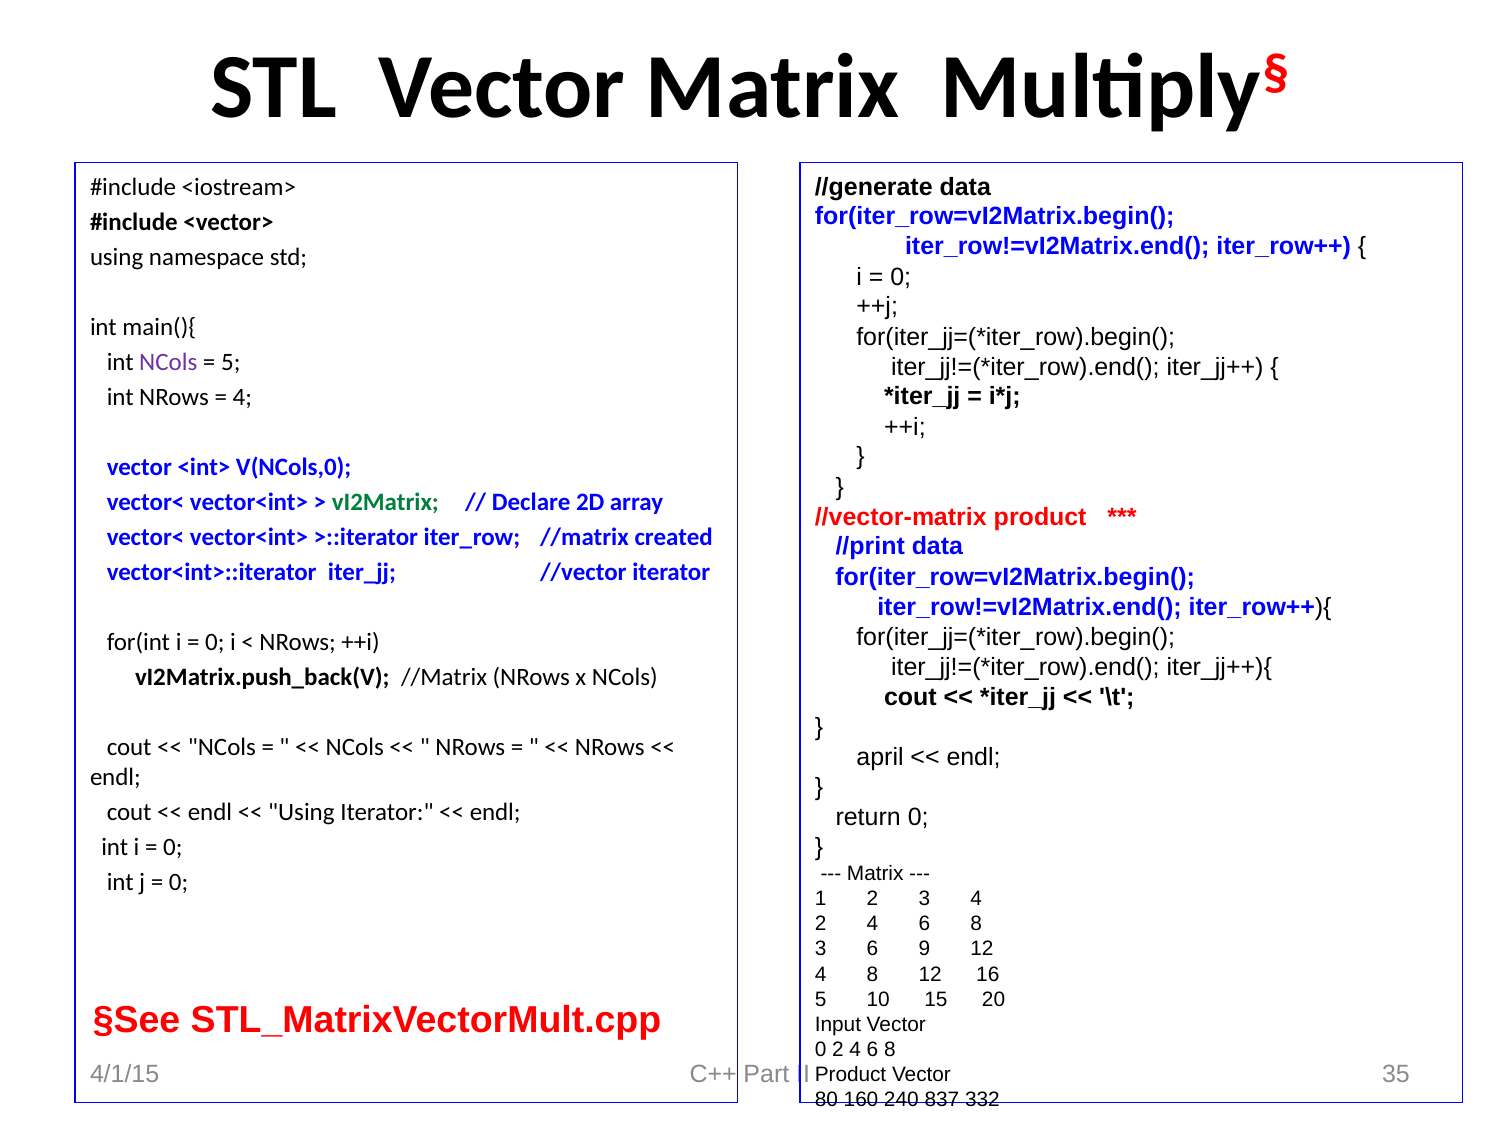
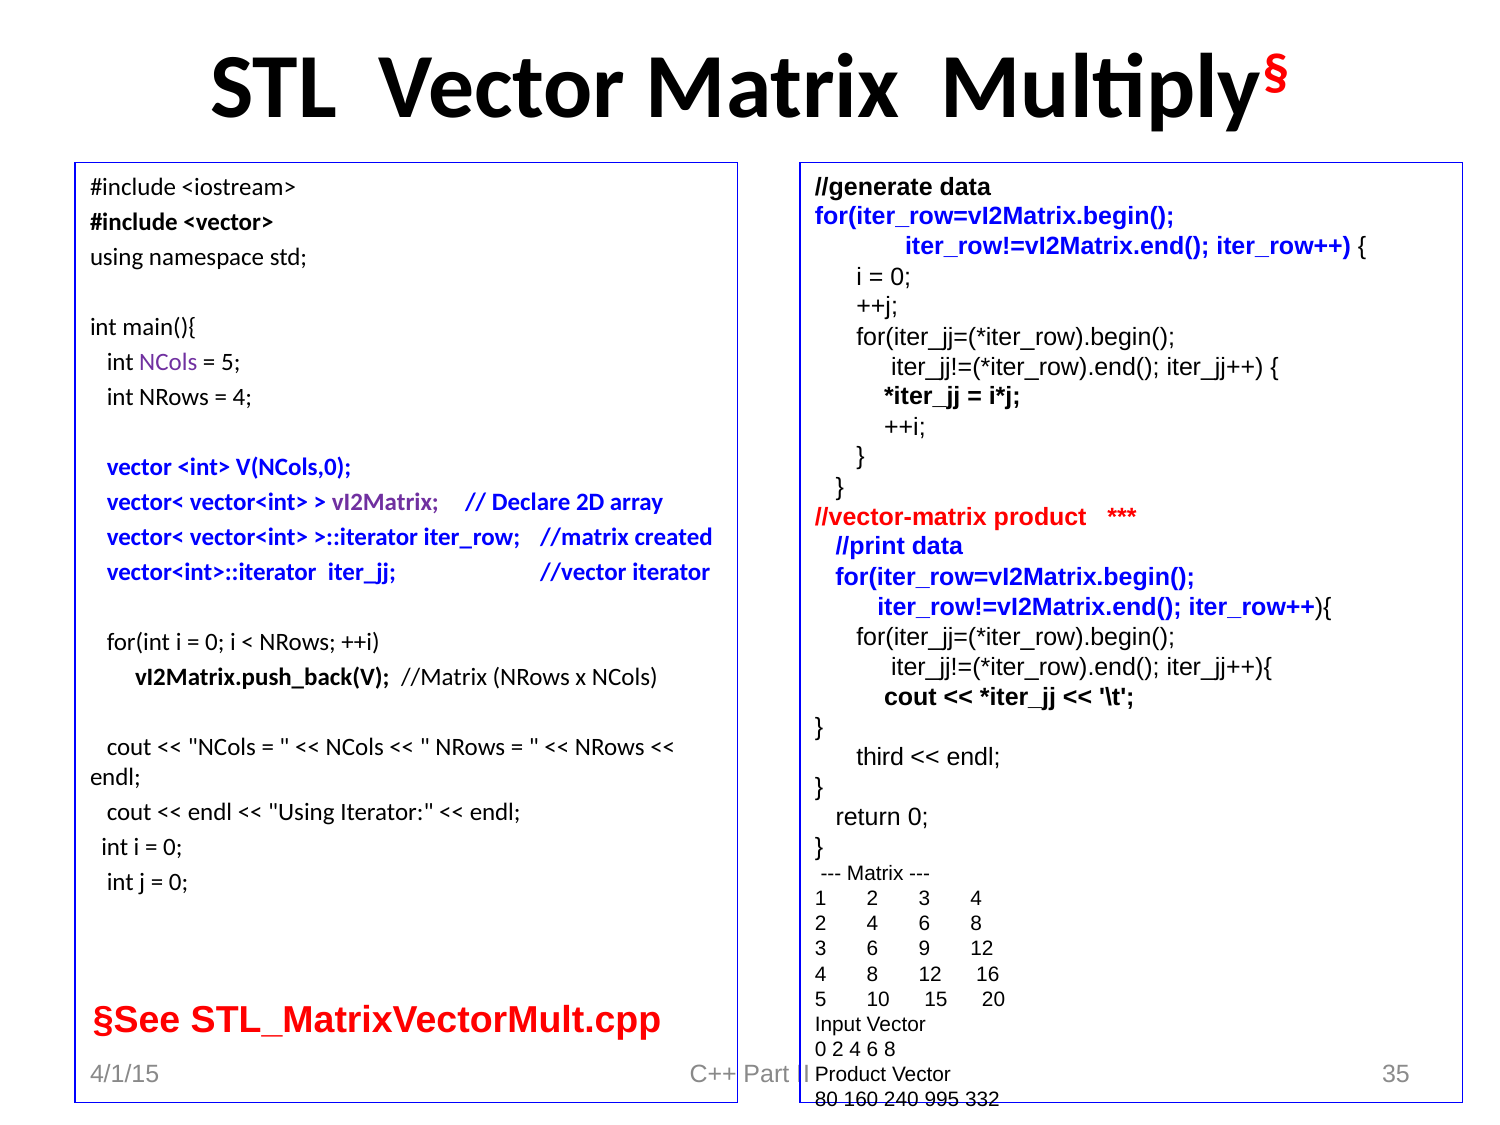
vI2Matrix colour: green -> purple (385, 502)
april: april -> third (880, 757)
837: 837 -> 995 (942, 1099)
